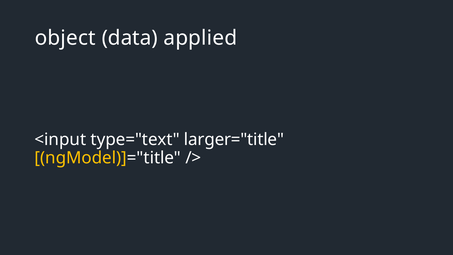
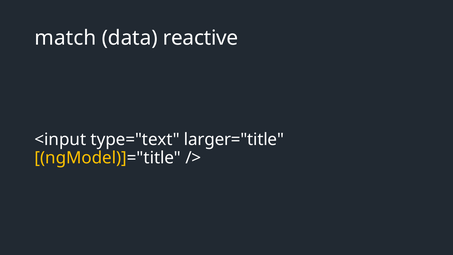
object: object -> match (65, 38)
applied: applied -> reactive (201, 38)
